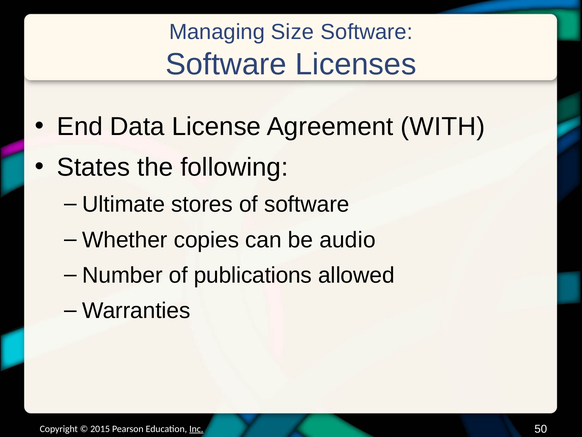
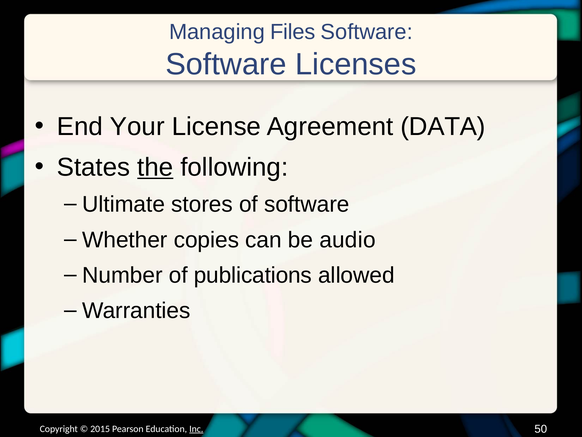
Size: Size -> Files (293, 32)
Data: Data -> Your (137, 126)
WITH: WITH -> DATA (443, 126)
the underline: none -> present (155, 167)
